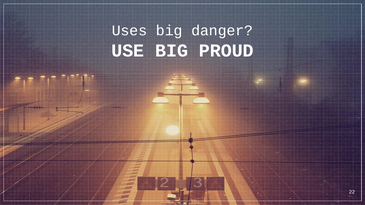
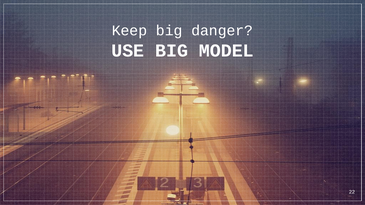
Uses: Uses -> Keep (129, 31)
PROUD: PROUD -> MODEL (226, 51)
